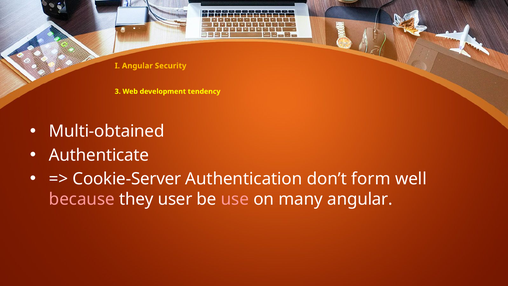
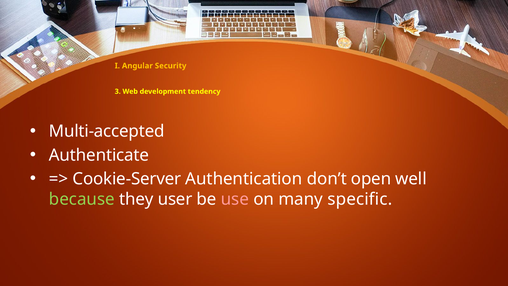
Multi-obtained: Multi-obtained -> Multi-accepted (107, 131)
form: form -> open (371, 179)
because colour: pink -> light green (82, 199)
many angular: angular -> specific (360, 199)
